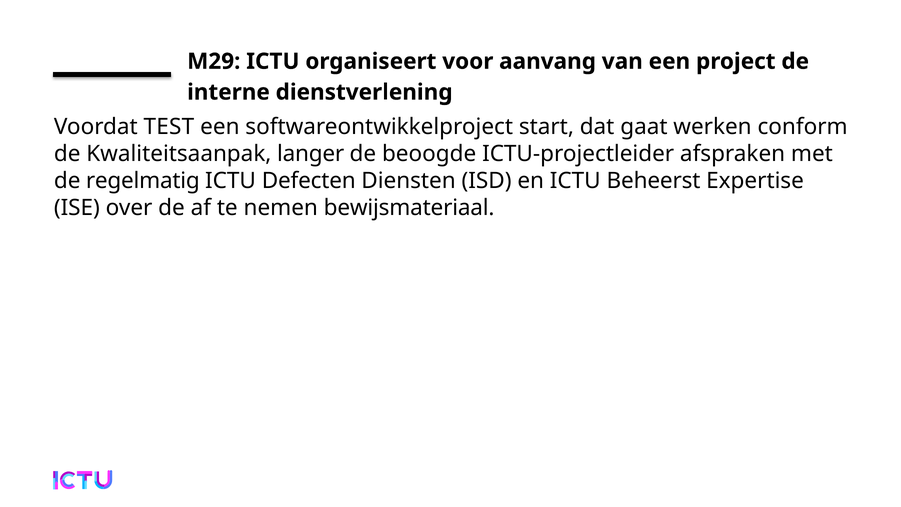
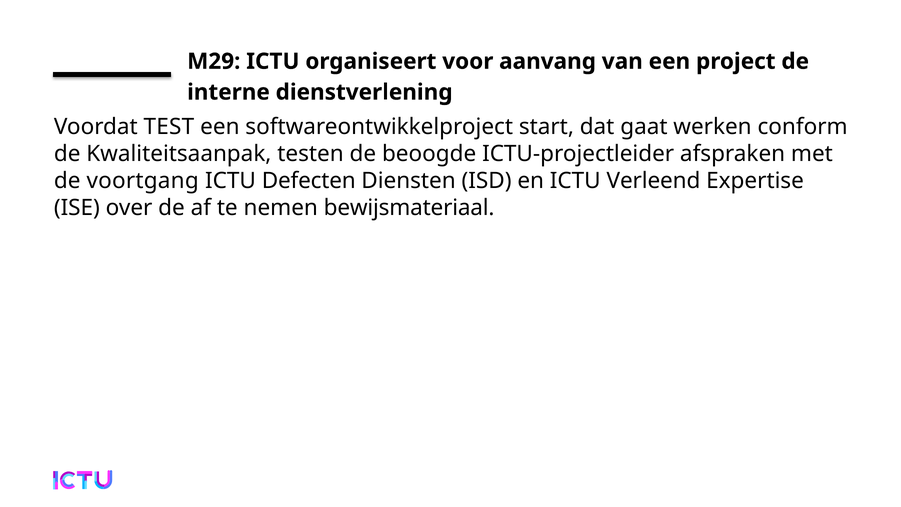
langer: langer -> testen (311, 154)
regelmatig: regelmatig -> voortgang (143, 181)
Beheerst: Beheerst -> Verleend (653, 181)
